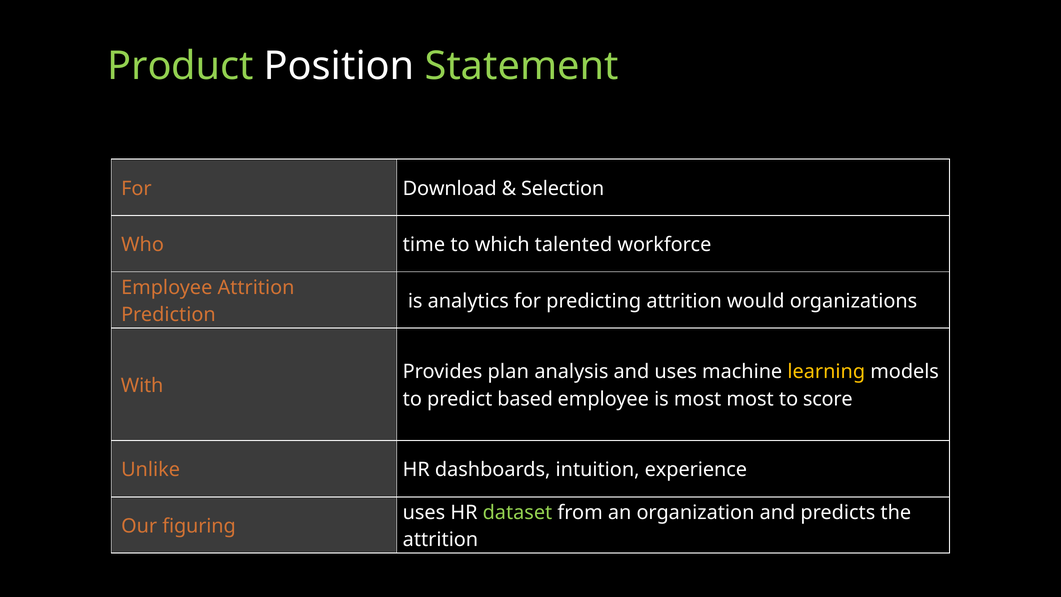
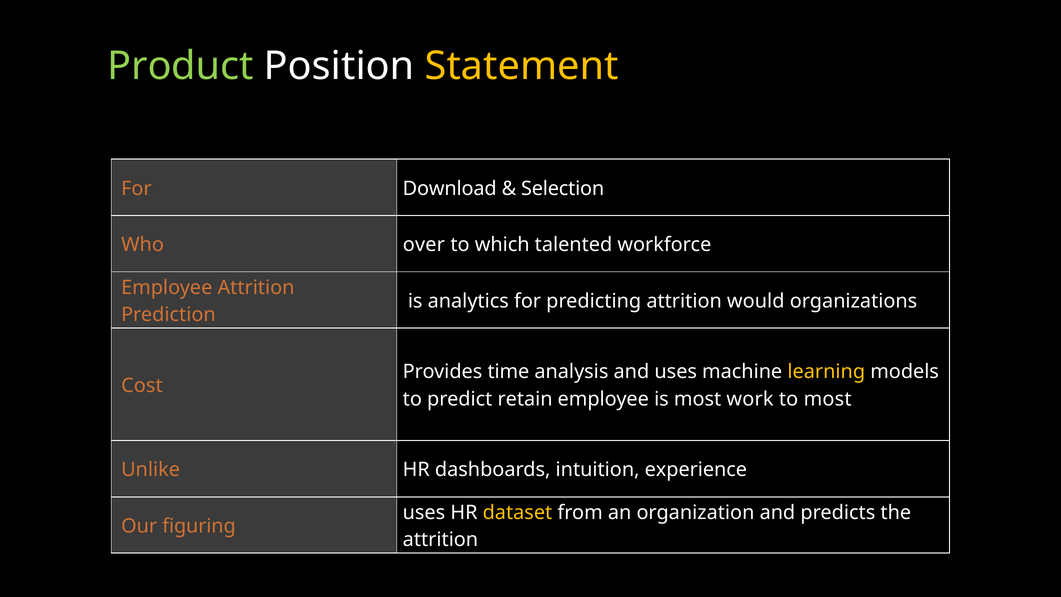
Statement colour: light green -> yellow (522, 66)
time: time -> over (424, 245)
plan: plan -> time (508, 372)
With: With -> Cost (142, 385)
based: based -> retain (525, 399)
most most: most -> work (750, 399)
to score: score -> most (828, 399)
dataset colour: light green -> yellow (517, 512)
